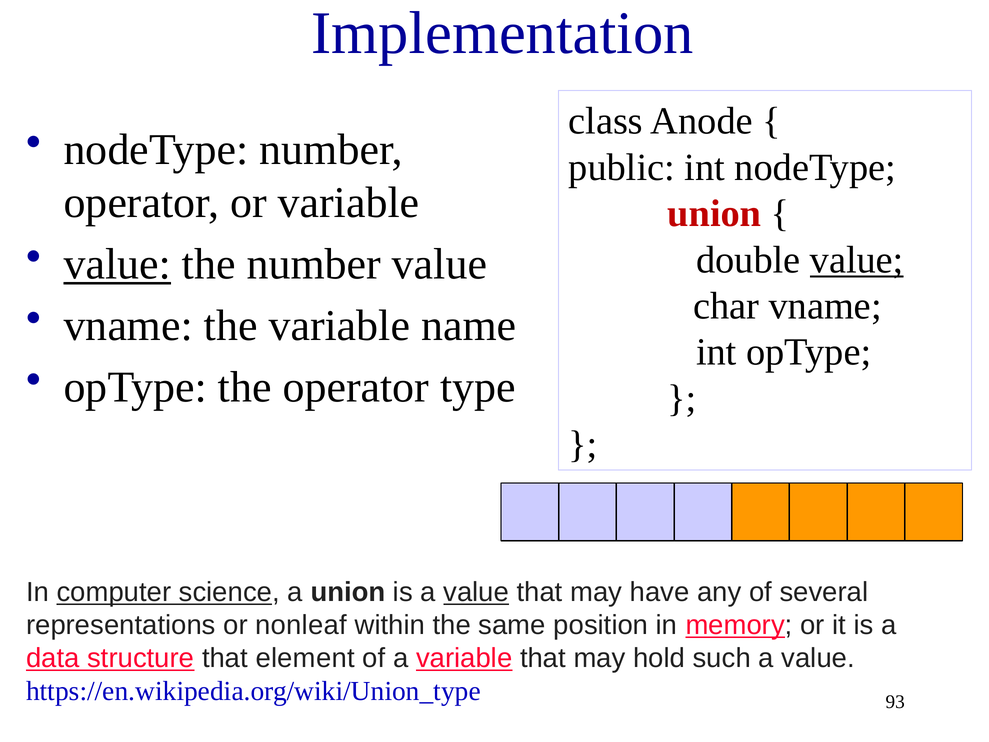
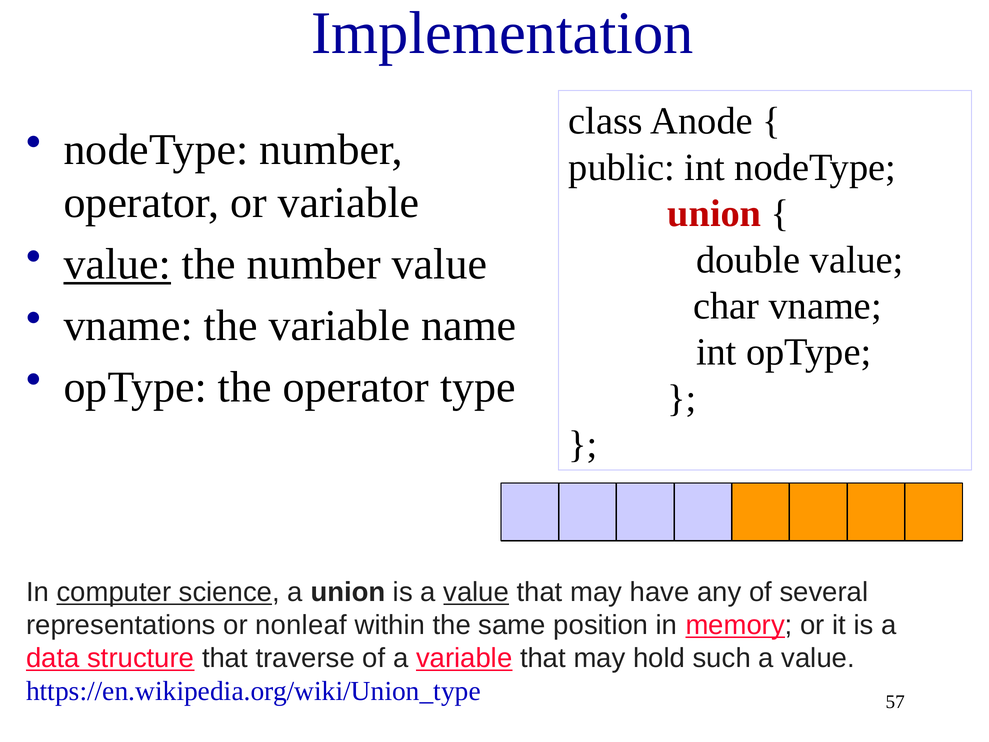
value underline: present -> none (857, 260)
element: element -> traverse (305, 658)
93: 93 -> 57 (895, 702)
